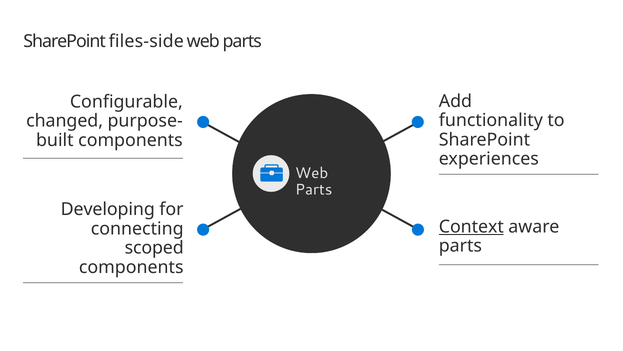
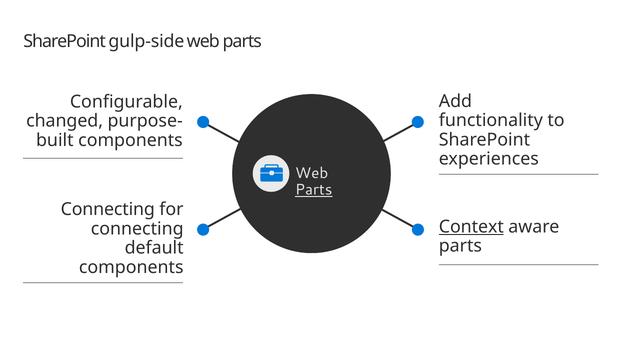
files-side: files-side -> gulp-side (146, 41)
Parts underline: none -> present (314, 189)
Developing: Developing -> Connecting (108, 209)
scoped: scoped -> default (154, 247)
